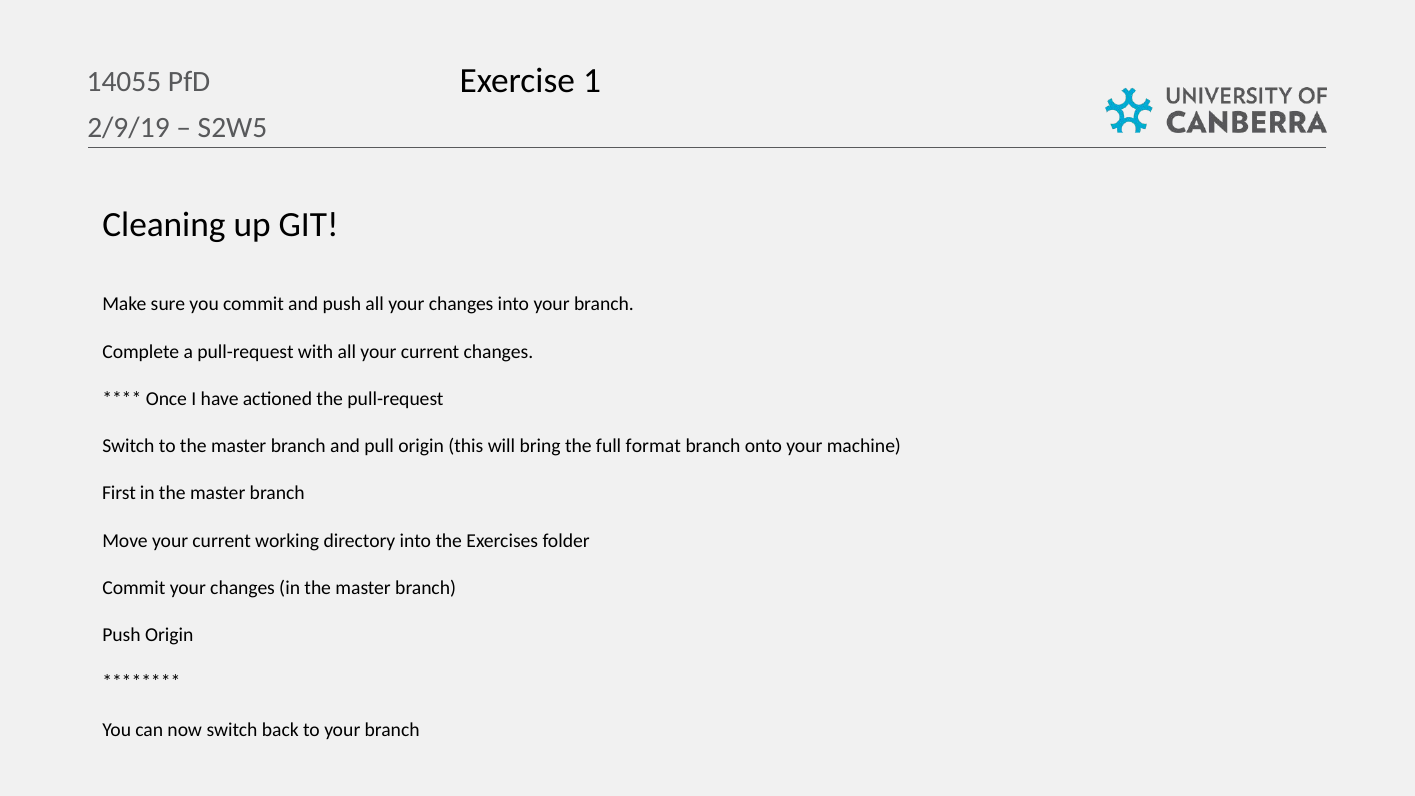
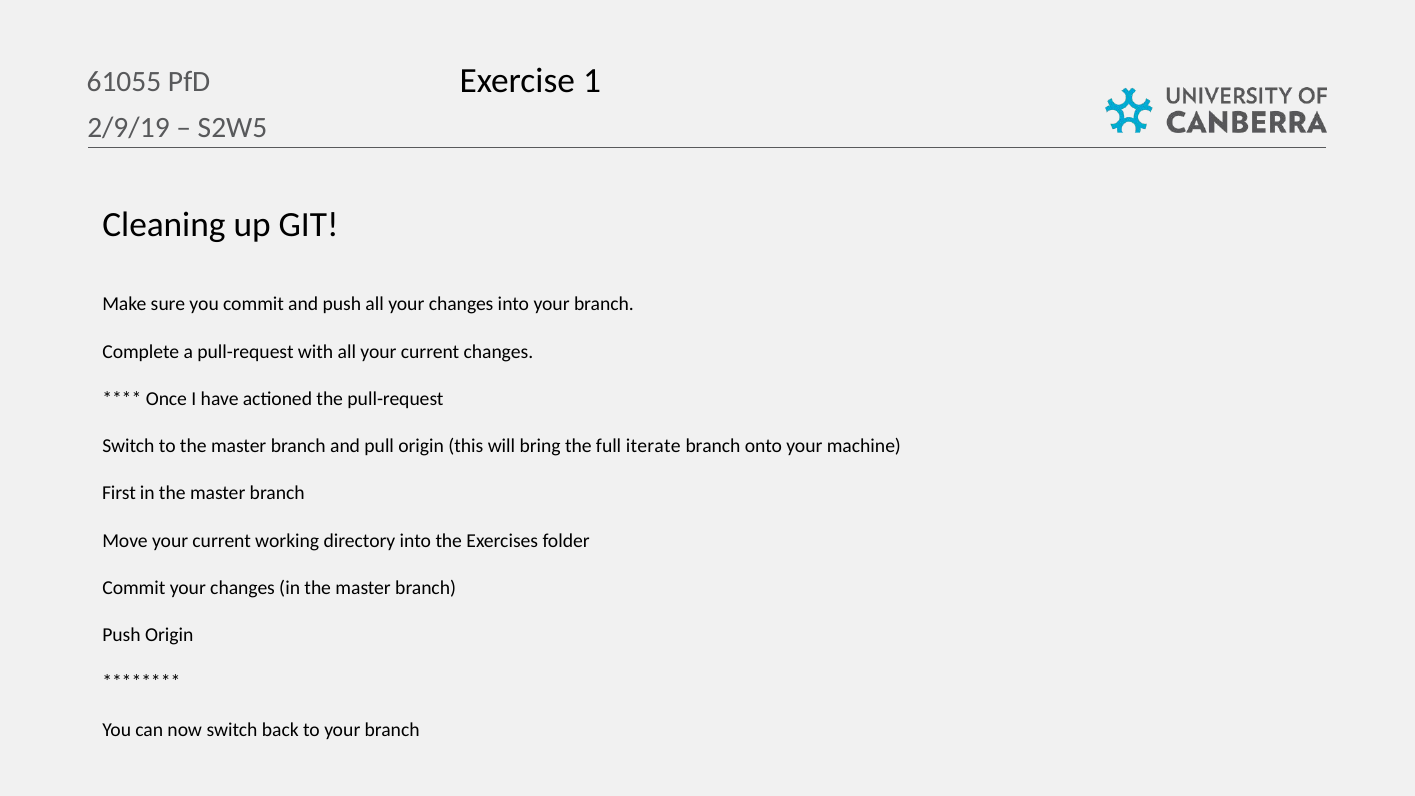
14055: 14055 -> 61055 (124, 82)
format: format -> iterate (653, 446)
